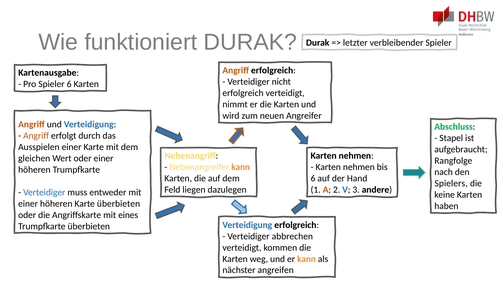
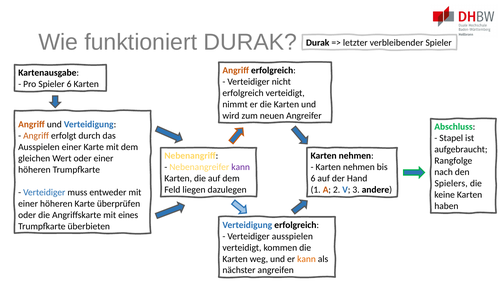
kann colour: orange -> purple (241, 167)
Karte überbieten: überbieten -> überprüfen (119, 204)
Verteidiger abbrechen: abbrechen -> ausspielen (292, 236)
